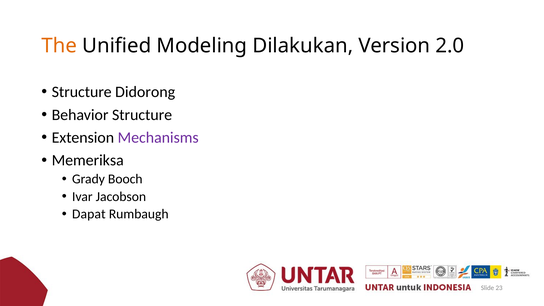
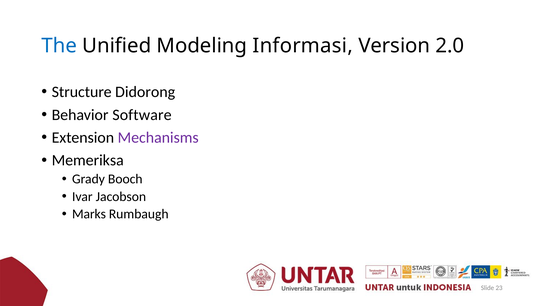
The colour: orange -> blue (59, 46)
Dilakukan: Dilakukan -> Informasi (303, 46)
Behavior Structure: Structure -> Software (142, 115)
Dapat: Dapat -> Marks (89, 214)
